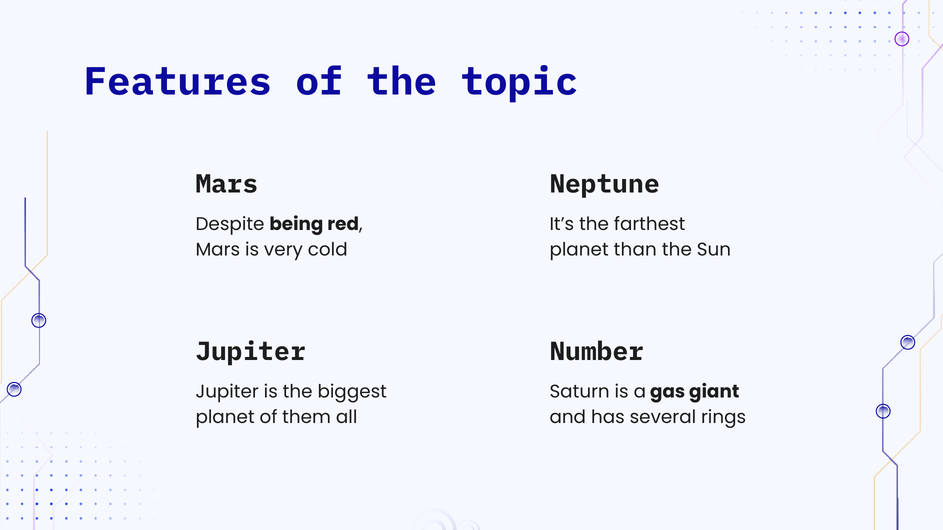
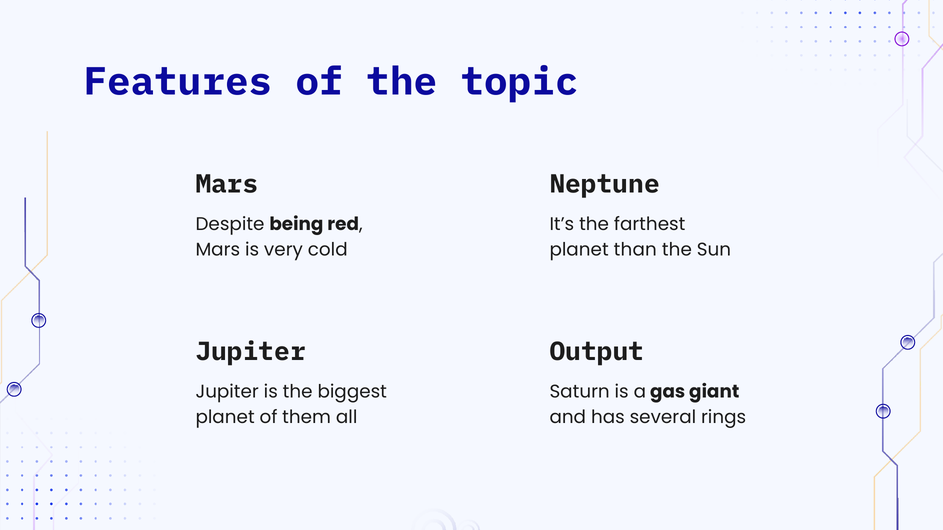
Number: Number -> Output (597, 352)
